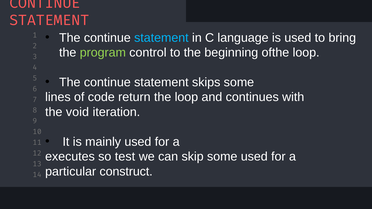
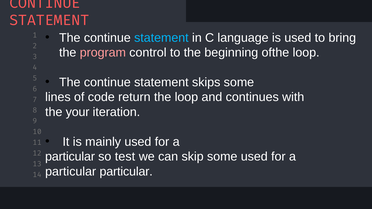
program colour: light green -> pink (103, 53)
void: void -> your (78, 112)
executes: executes -> particular (70, 157)
particular construct: construct -> particular (126, 172)
